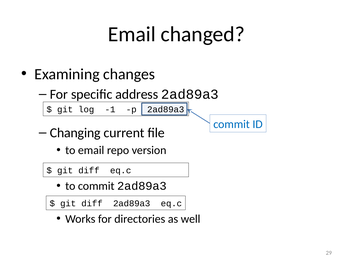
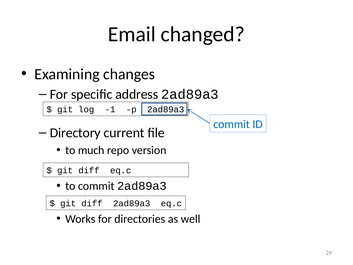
Changing: Changing -> Directory (75, 133)
to email: email -> much (91, 150)
